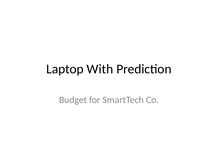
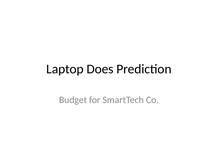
With: With -> Does (100, 69)
